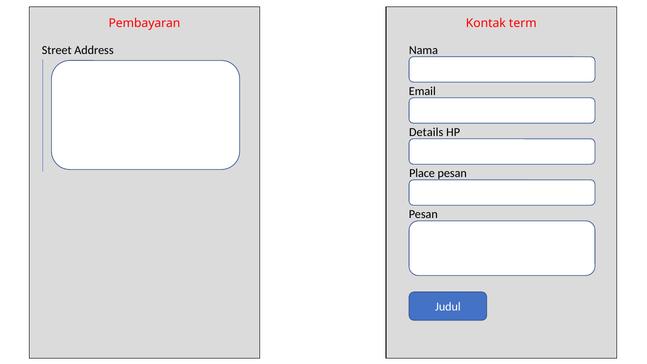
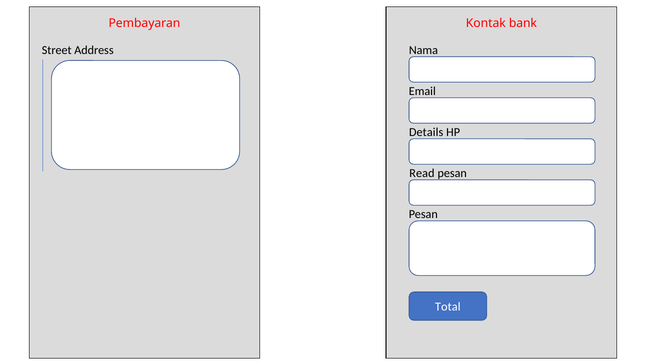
term: term -> bank (523, 23)
Place: Place -> Read (422, 173)
Judul: Judul -> Total (448, 307)
